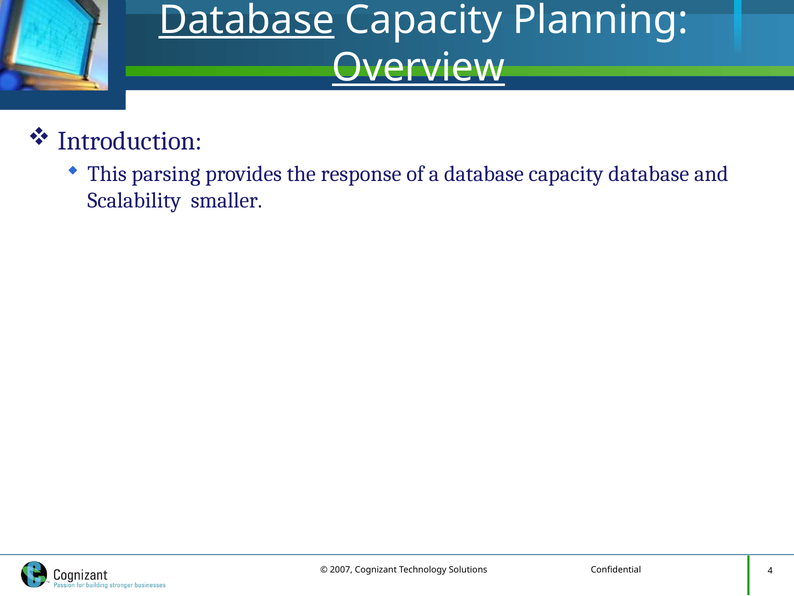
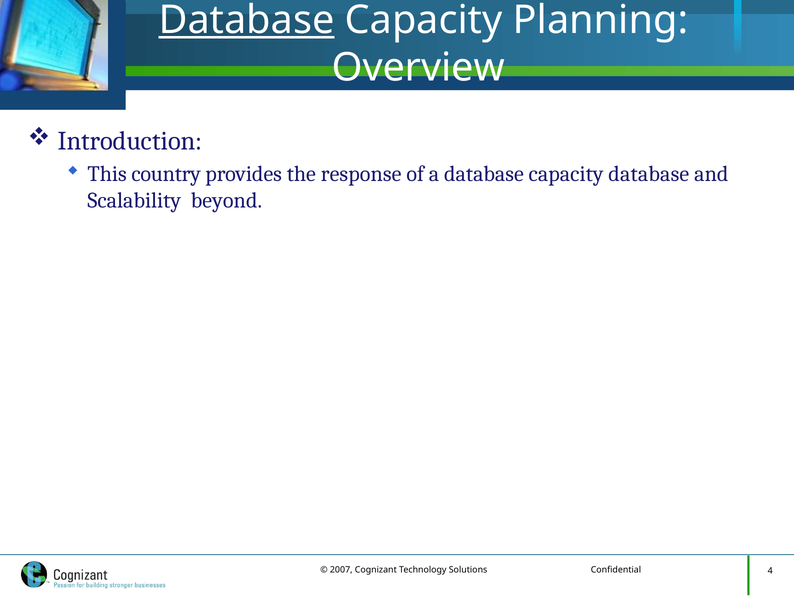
Overview underline: present -> none (418, 68)
parsing: parsing -> country (166, 174)
smaller: smaller -> beyond (226, 201)
